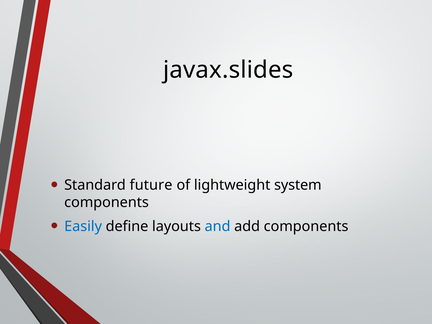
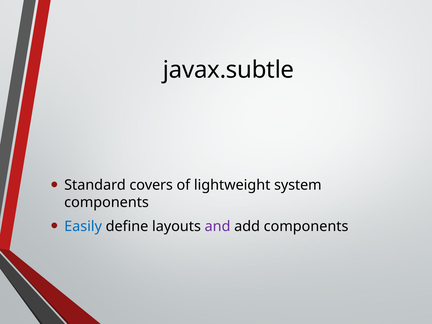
javax.slides: javax.slides -> javax.subtle (229, 70)
future: future -> covers (151, 185)
and colour: blue -> purple (218, 226)
